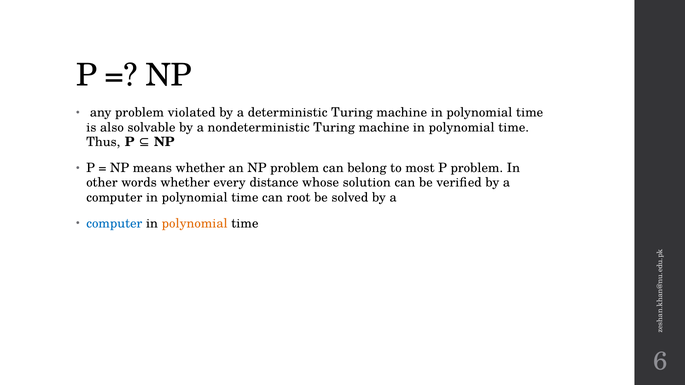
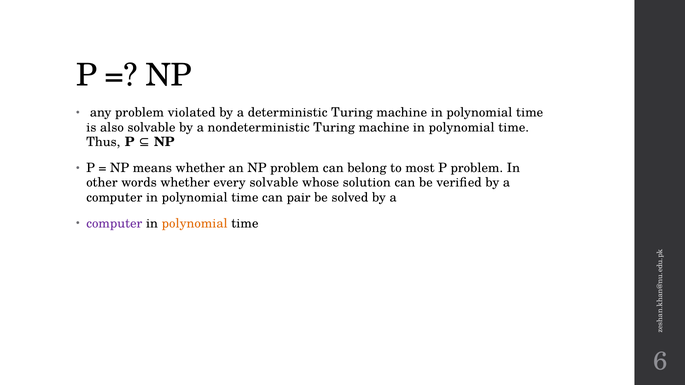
every distance: distance -> solvable (274, 183)
root: root -> pair (299, 197)
computer colour: blue -> purple (114, 224)
